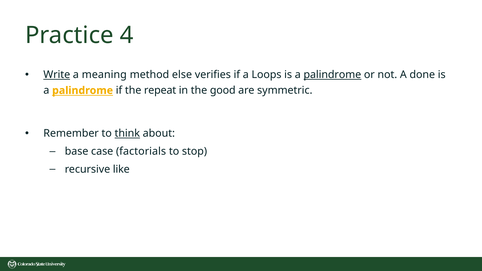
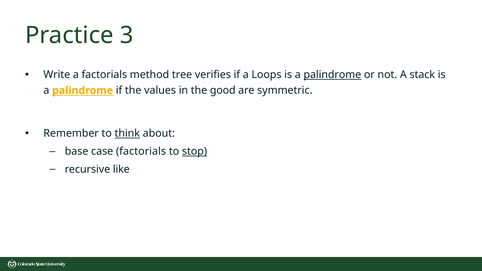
4: 4 -> 3 (127, 35)
Write underline: present -> none (57, 75)
a meaning: meaning -> factorials (104, 75)
else: else -> tree (182, 75)
done: done -> stack (422, 75)
repeat: repeat -> values (160, 90)
stop underline: none -> present (195, 151)
